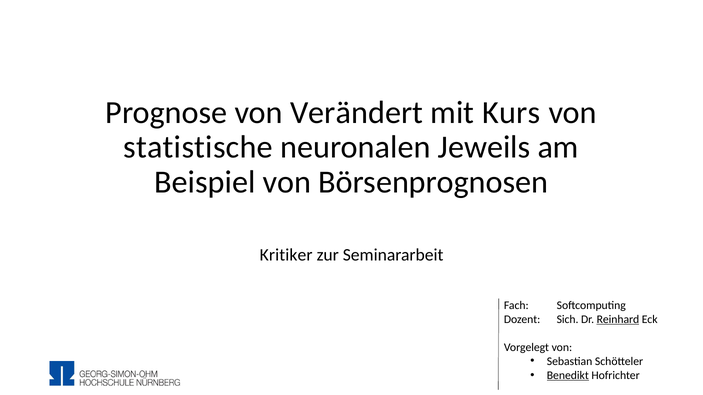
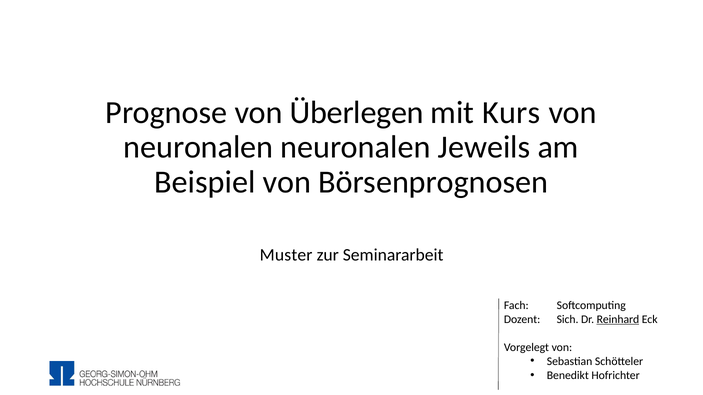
Verändert: Verändert -> Überlegen (357, 113)
statistische: statistische -> neuronalen (198, 147)
Kritiker: Kritiker -> Muster (286, 255)
Benedikt underline: present -> none (568, 376)
